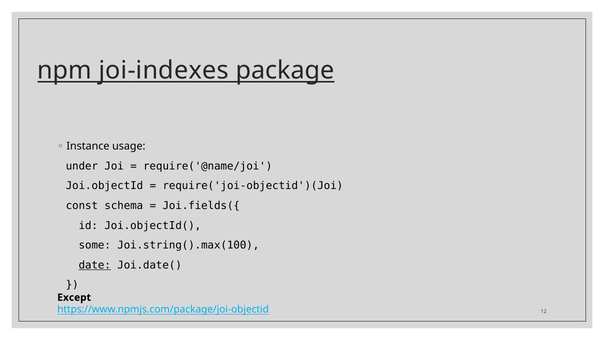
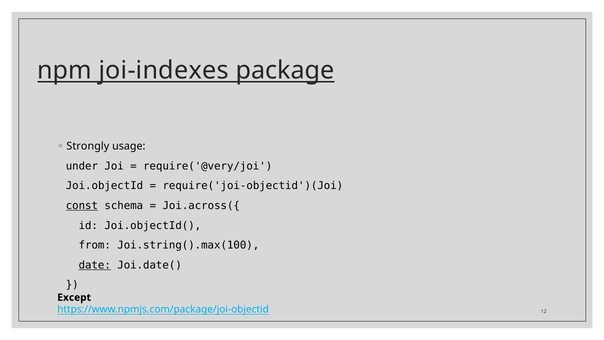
Instance: Instance -> Strongly (88, 146)
require('@name/joi: require('@name/joi -> require('@very/joi (208, 166)
const underline: none -> present (82, 206)
Joi.fields({: Joi.fields({ -> Joi.across({ (201, 206)
some: some -> from (95, 245)
